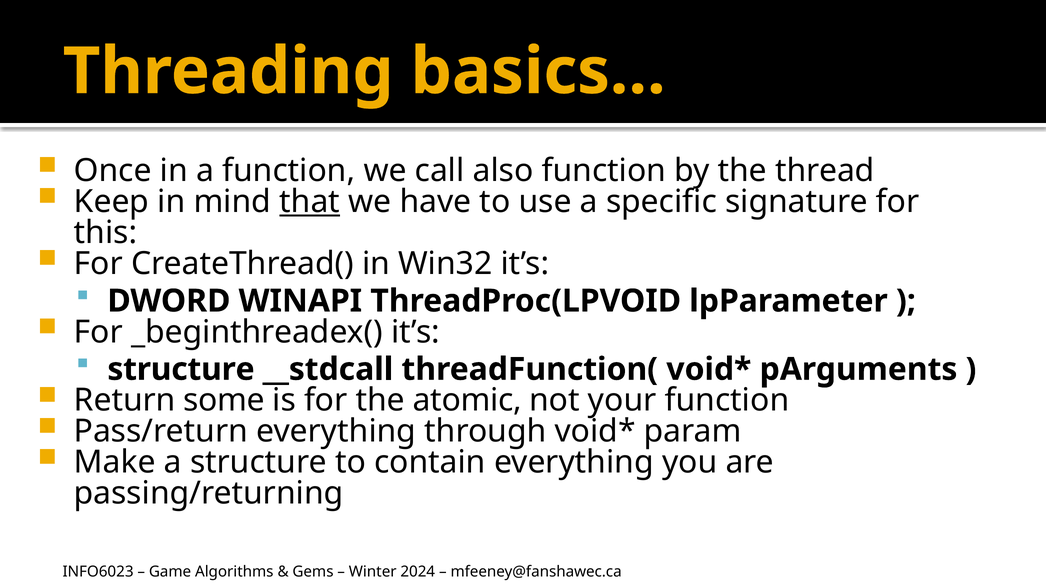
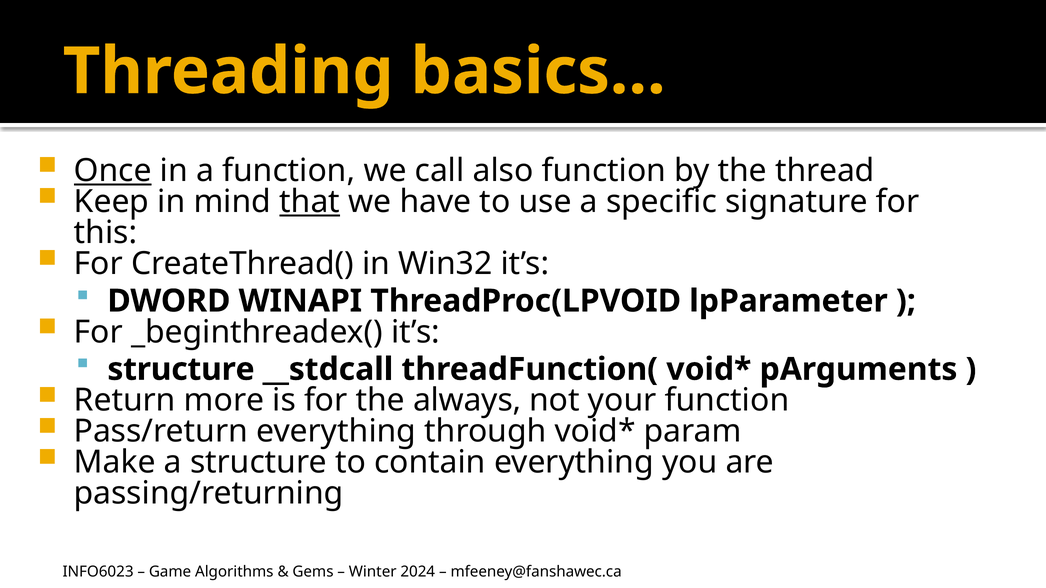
Once underline: none -> present (113, 171)
some: some -> more (224, 401)
atomic: atomic -> always (467, 401)
